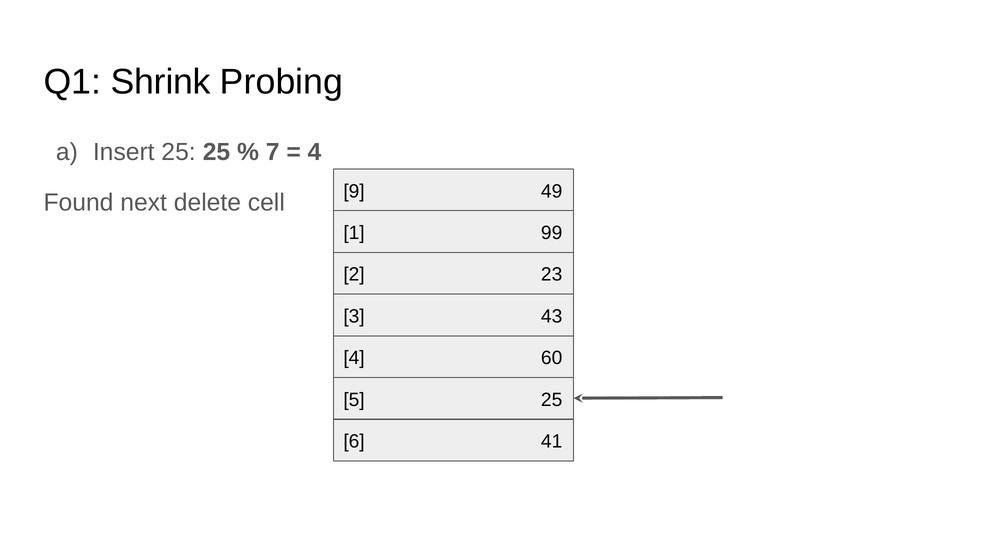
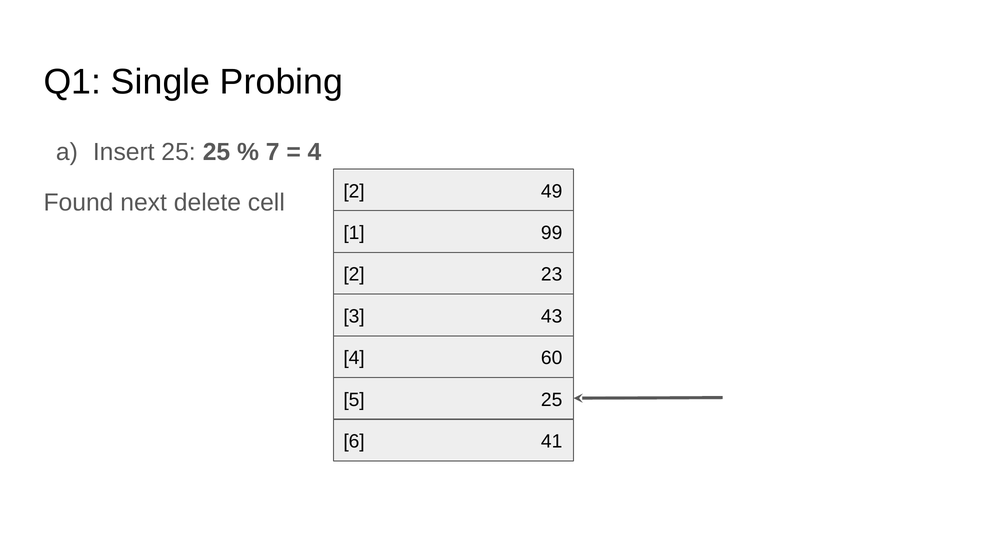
Shrink: Shrink -> Single (161, 82)
cell 9: 9 -> 2 (354, 191)
